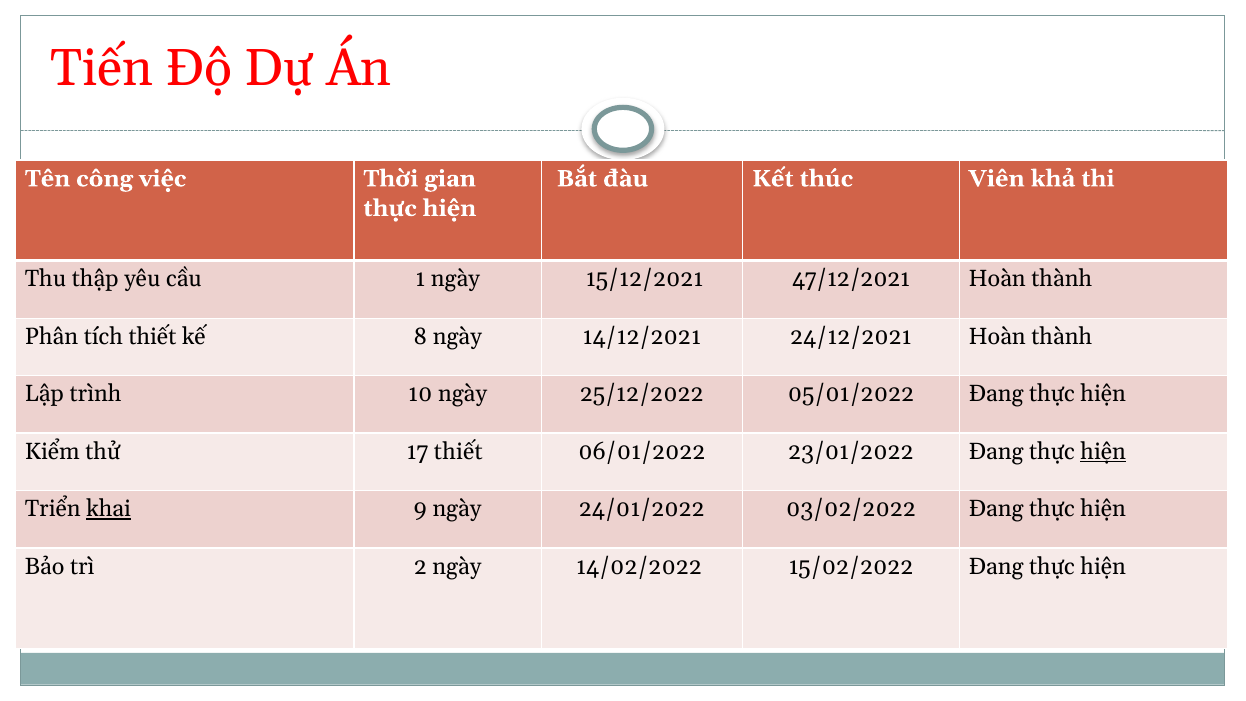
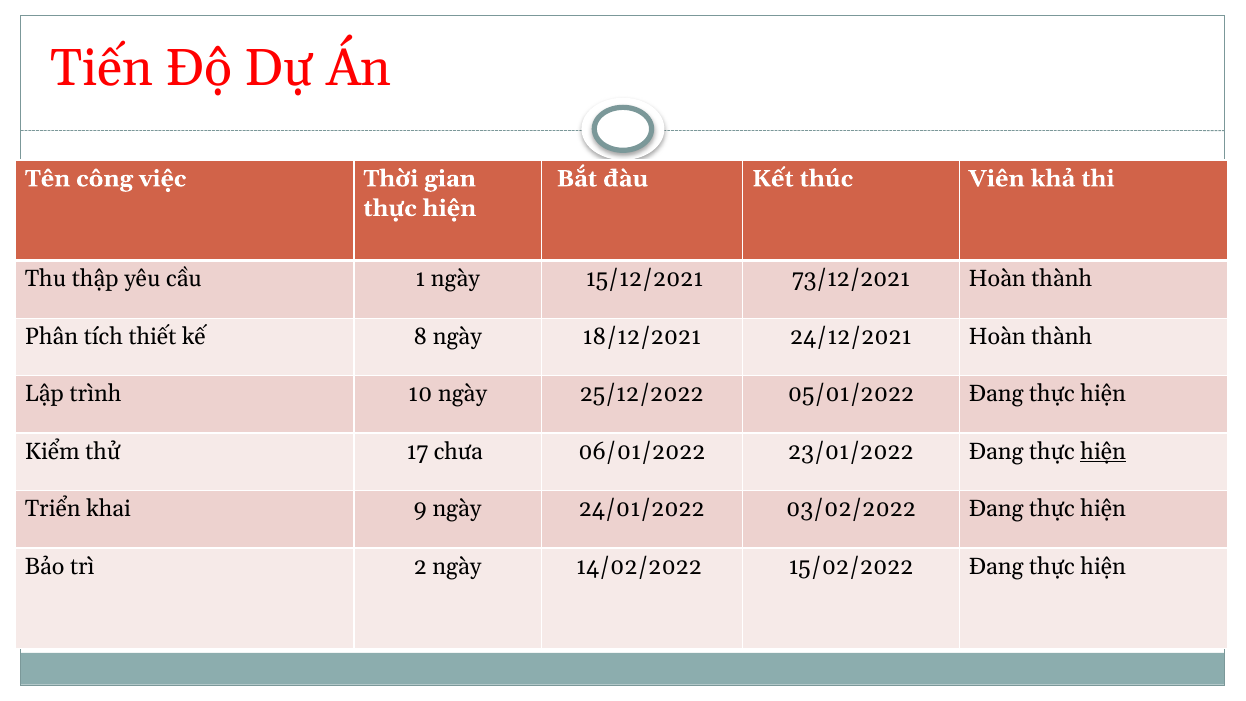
47/12/2021: 47/12/2021 -> 73/12/2021 (851, 279)
14/12/2021: 14/12/2021 -> 18/12/2021 (642, 337)
17 thiết: thiết -> chưa (458, 452)
khai underline: present -> none (109, 509)
